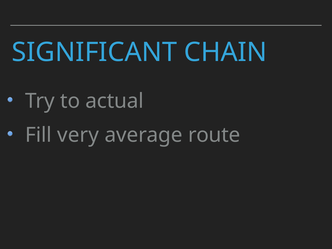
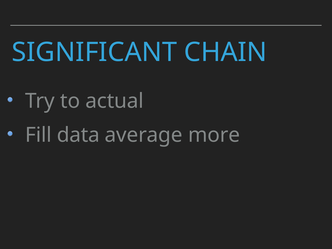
very: very -> data (78, 135)
route: route -> more (214, 135)
